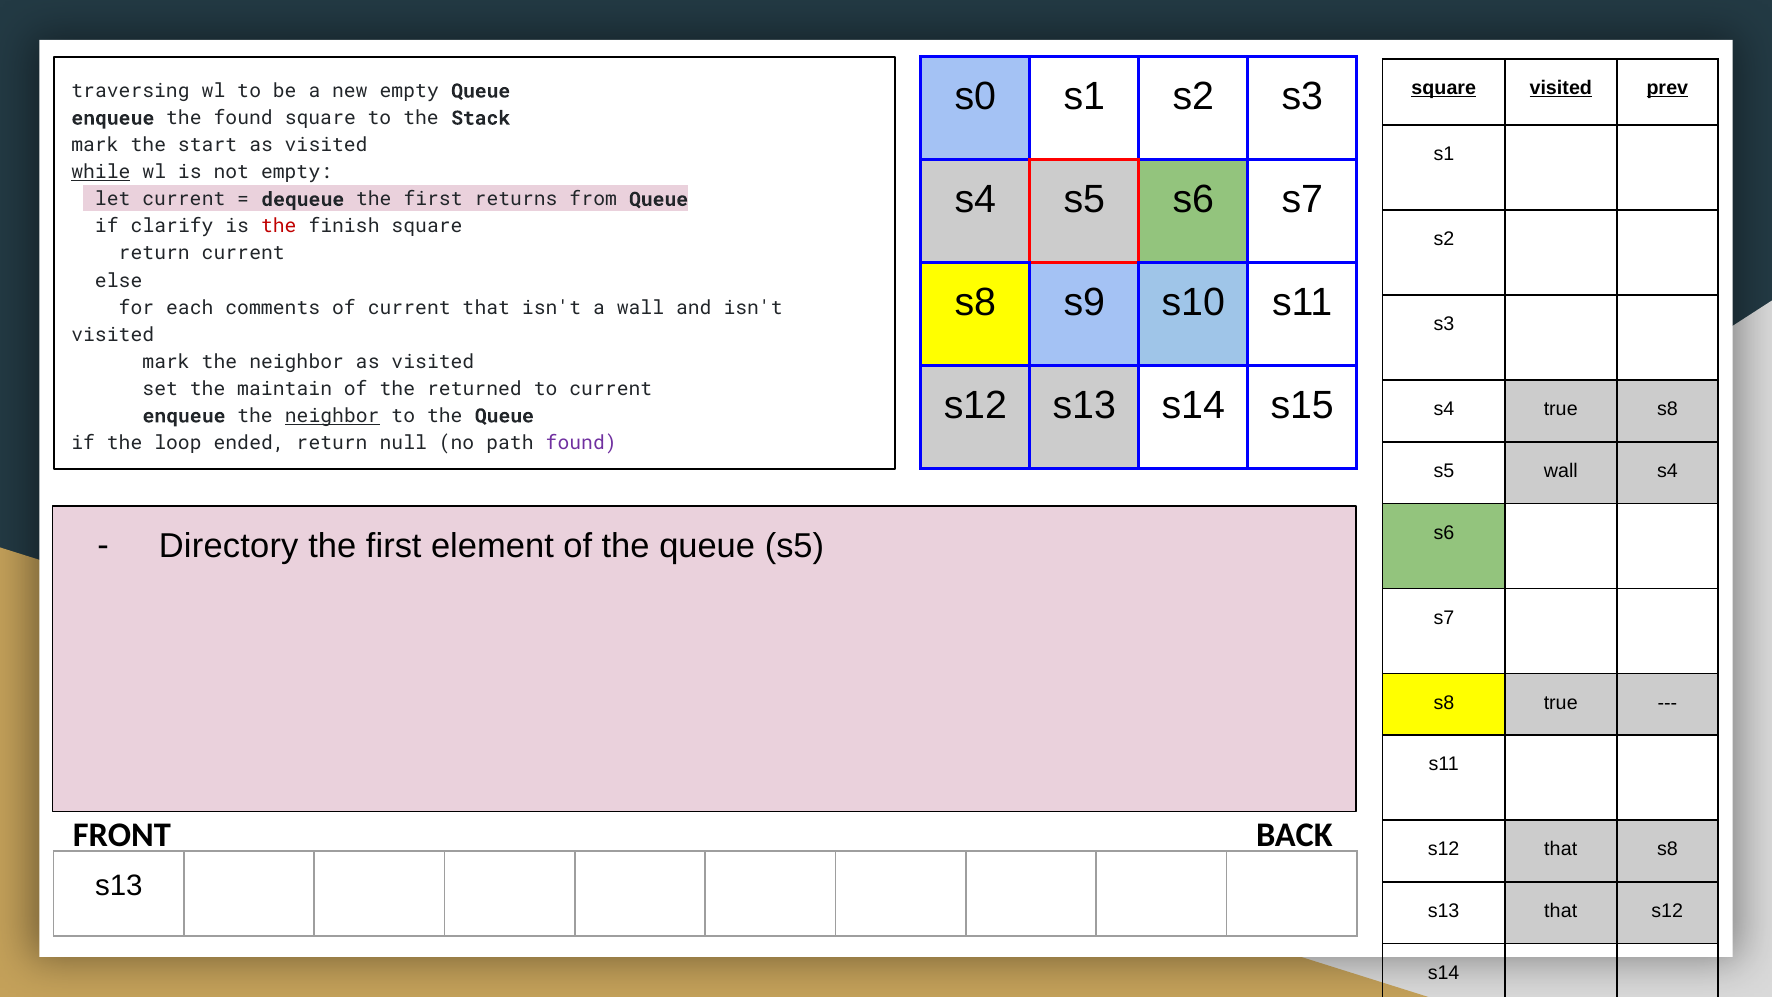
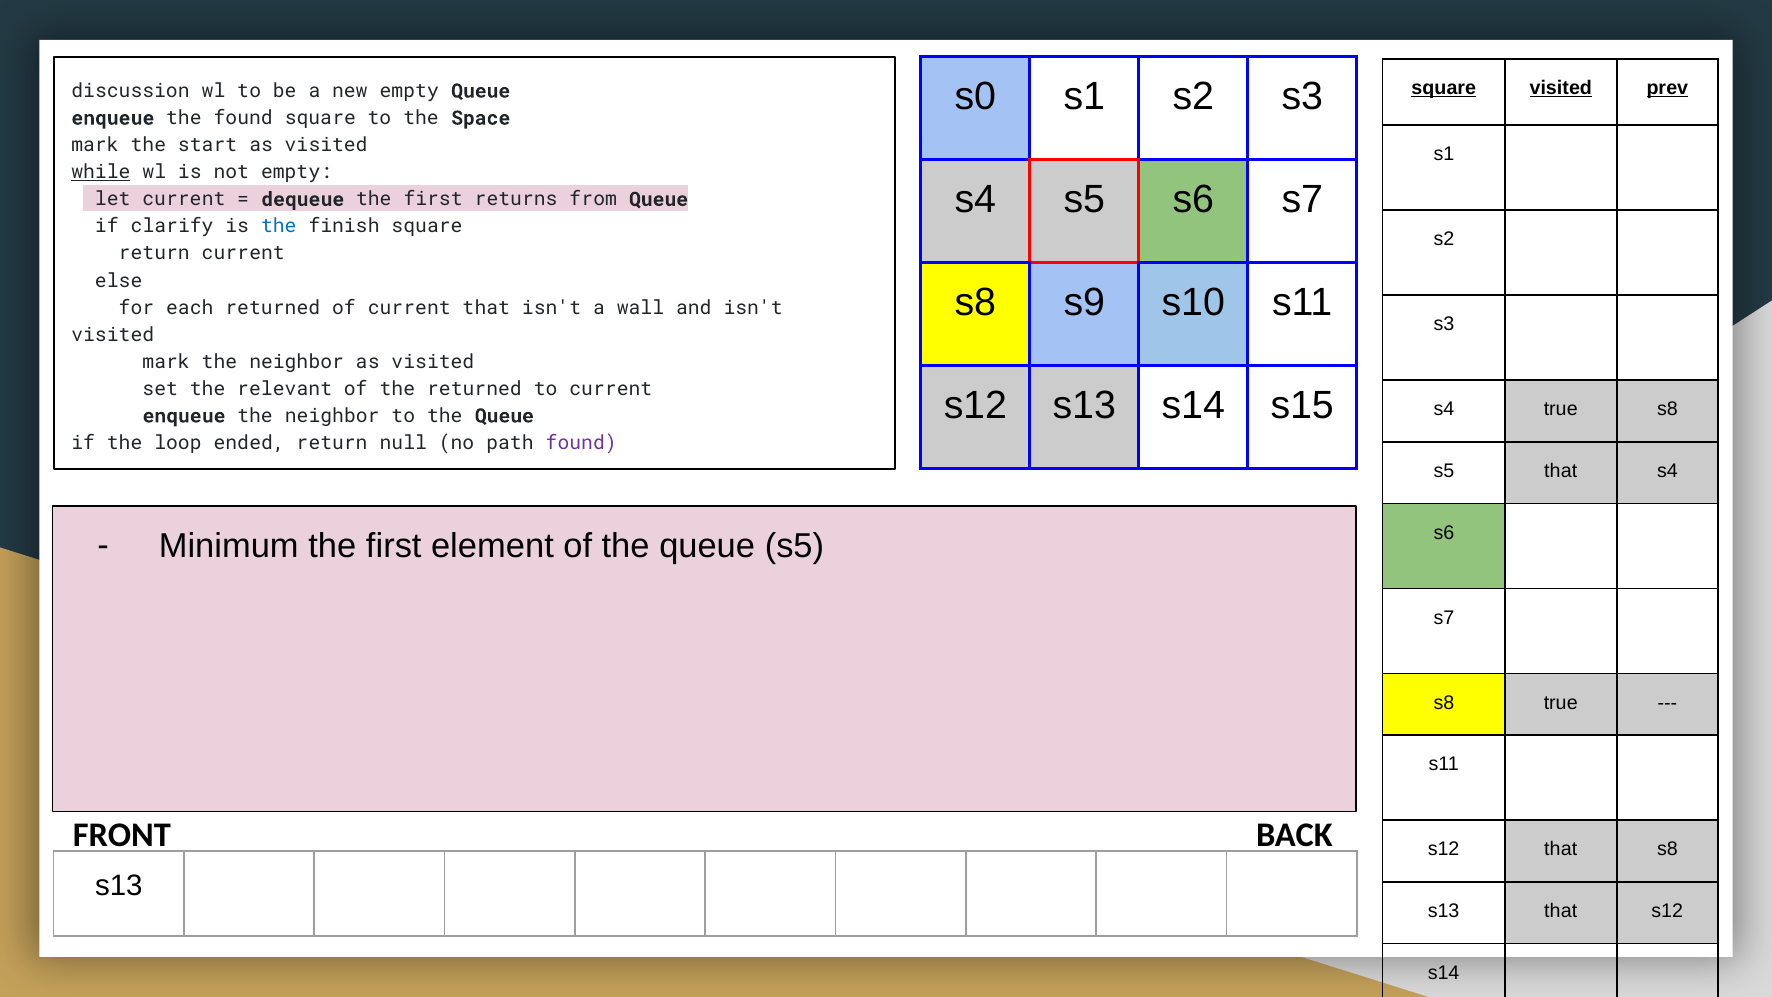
traversing: traversing -> discussion (130, 91)
Stack: Stack -> Space (481, 118)
the colour: red -> blue (279, 226)
each comments: comments -> returned (273, 308)
maintain: maintain -> relevant (285, 389)
neighbor underline: present -> none (332, 416)
s5 wall: wall -> that (1561, 471)
Directory: Directory -> Minimum (229, 546)
